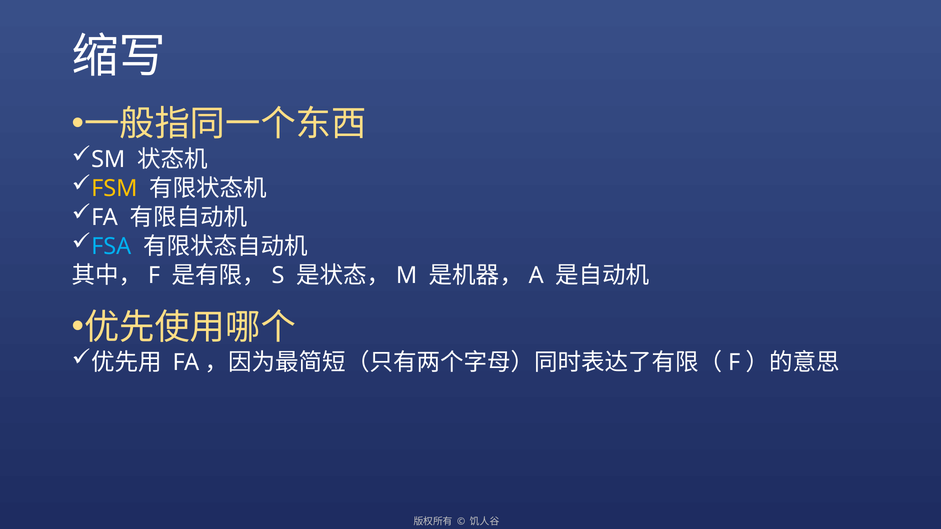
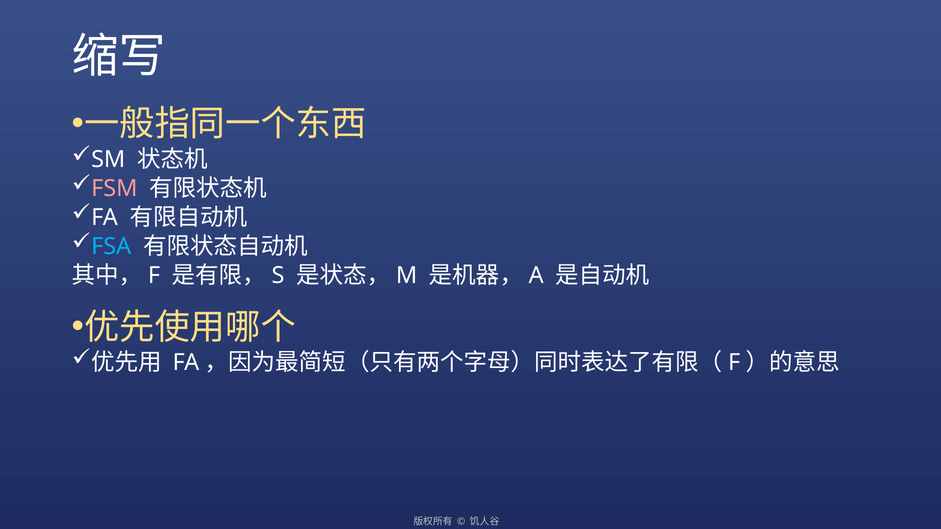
FSM colour: yellow -> pink (114, 188)
